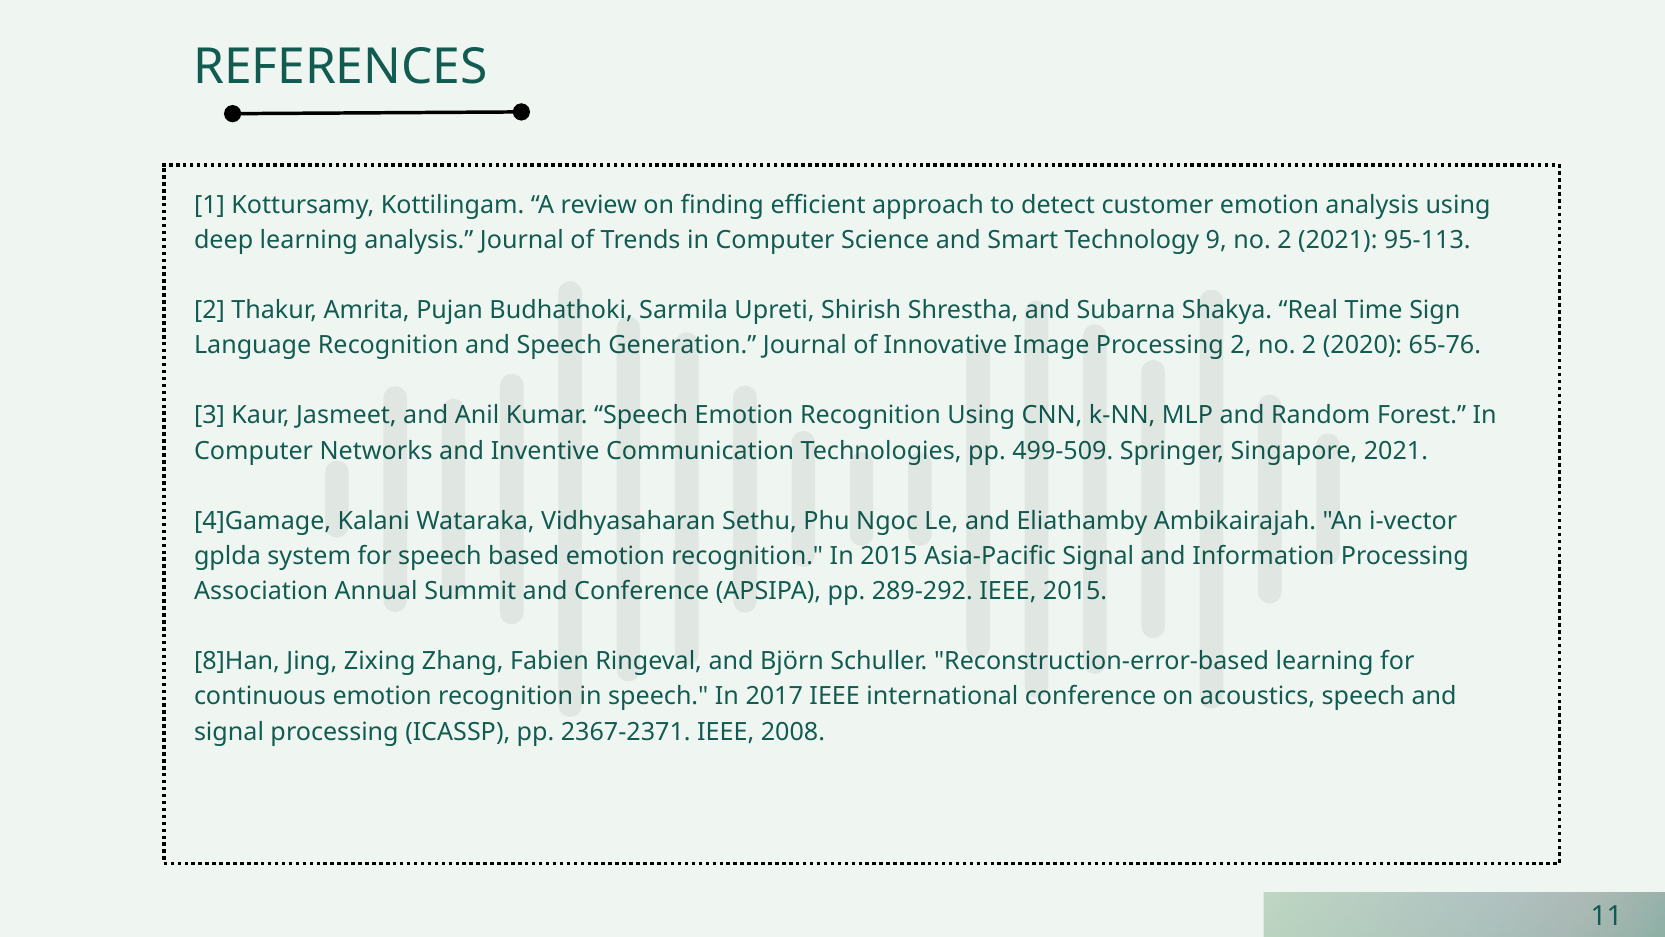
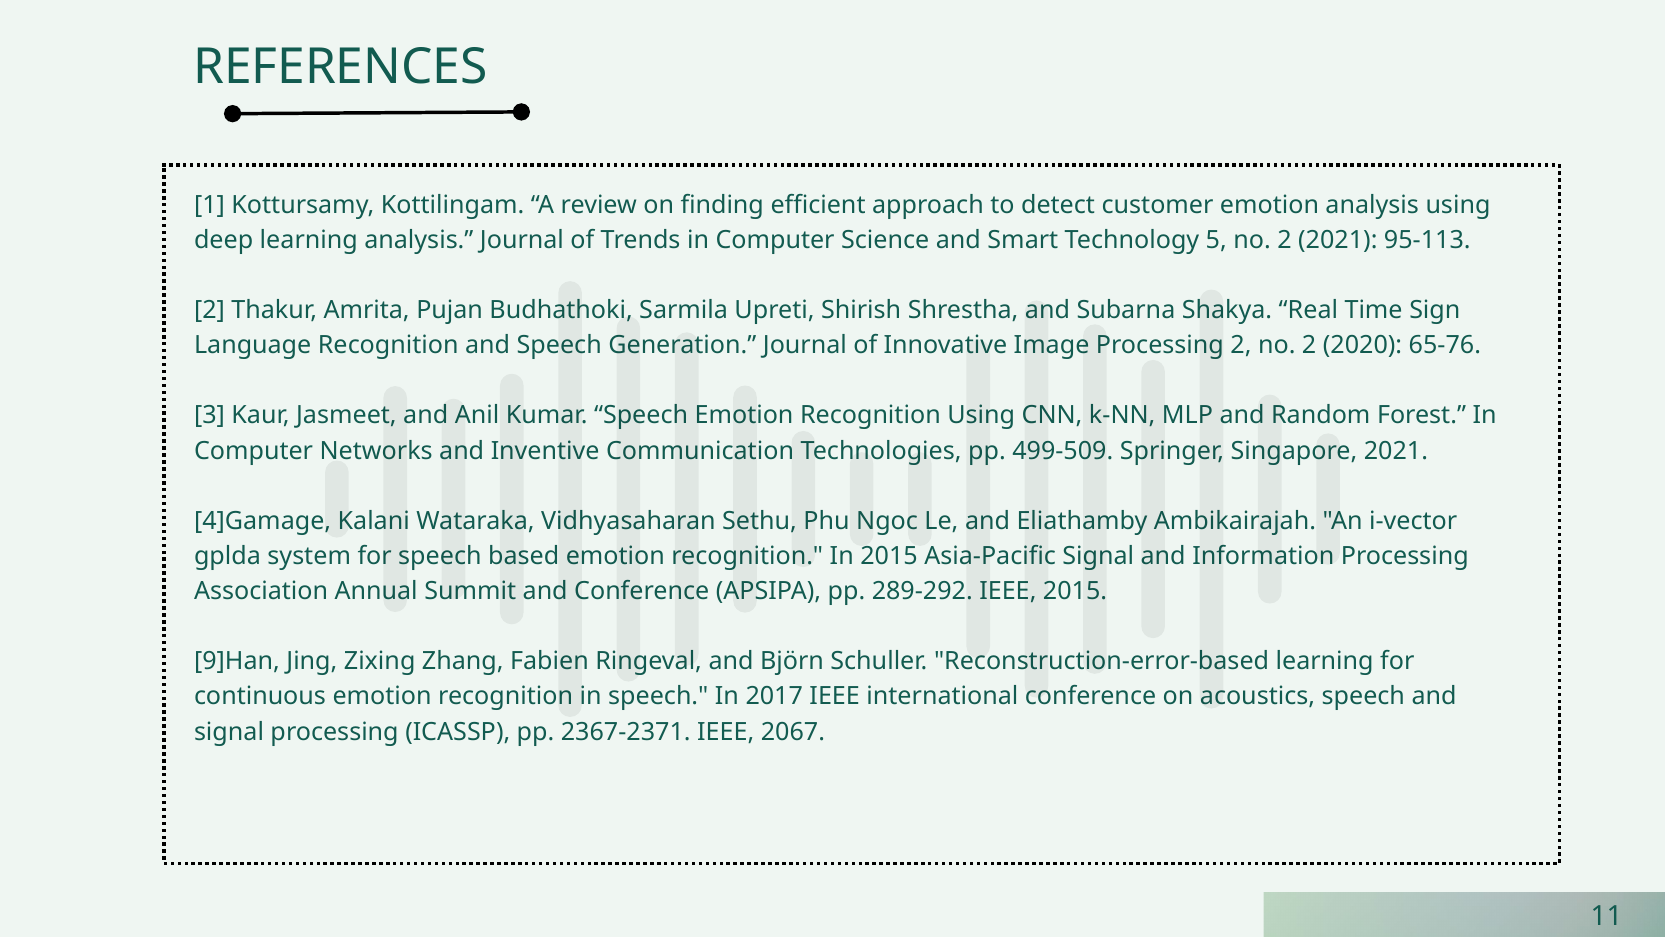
9: 9 -> 5 (1216, 240)
8]Han: 8]Han -> 9]Han (237, 661)
2008: 2008 -> 2067 (793, 731)
